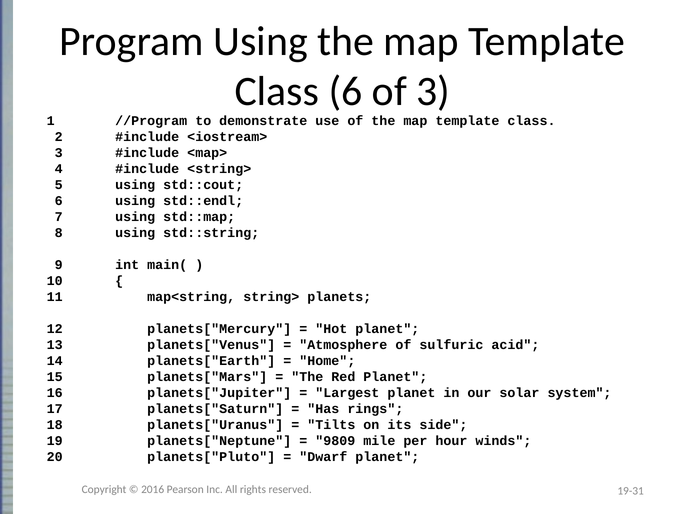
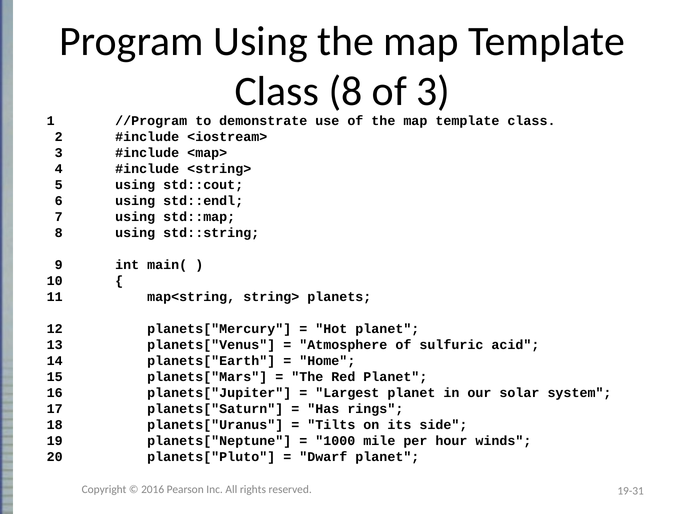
Class 6: 6 -> 8 (346, 91)
9809: 9809 -> 1000 (335, 441)
